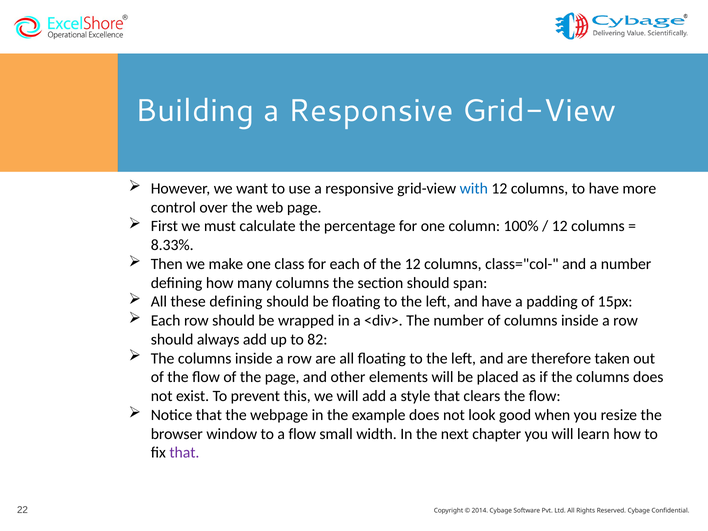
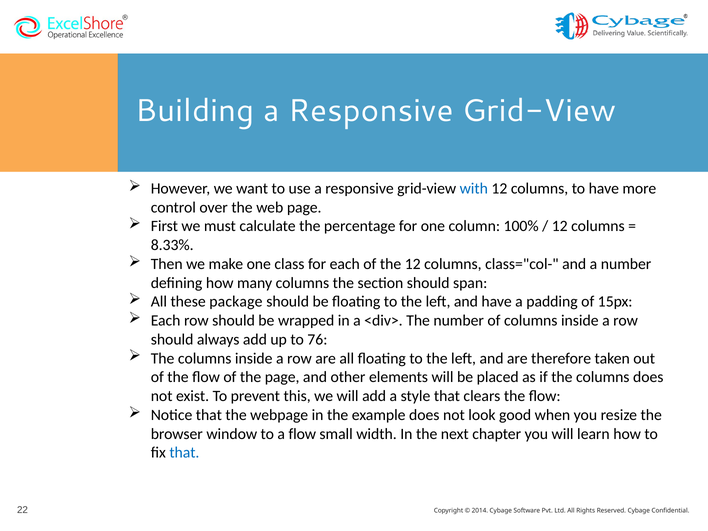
these defining: defining -> package (236, 302)
82: 82 -> 76 (317, 340)
that colour: purple -> blue (184, 453)
